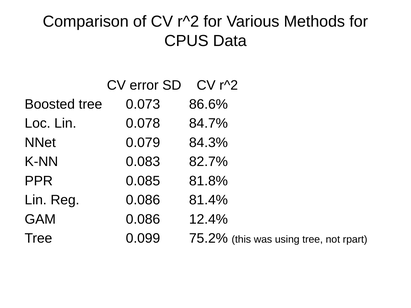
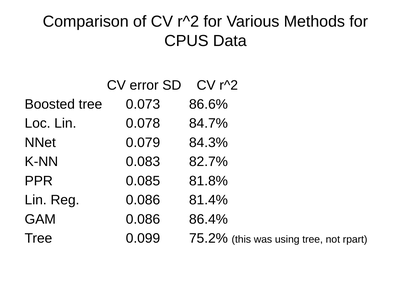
12.4%: 12.4% -> 86.4% (208, 219)
